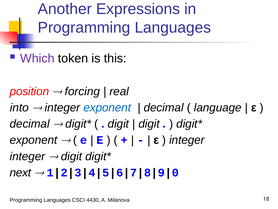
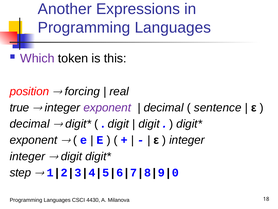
into: into -> true (19, 107)
exponent colour: blue -> purple (107, 107)
language: language -> sentence (218, 107)
next: next -> step (20, 172)
